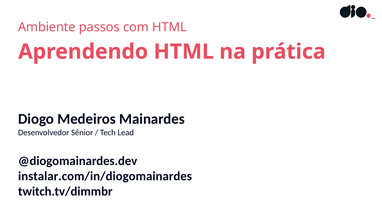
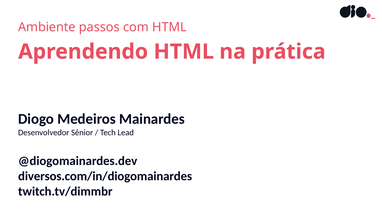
instalar.com/in/diogomainardes: instalar.com/in/diogomainardes -> diversos.com/in/diogomainardes (105, 176)
